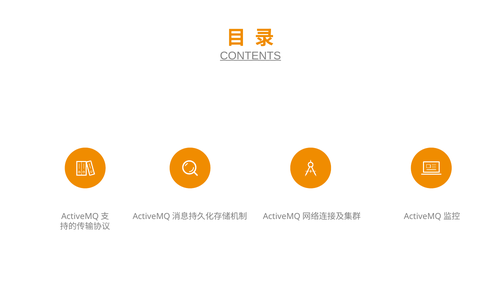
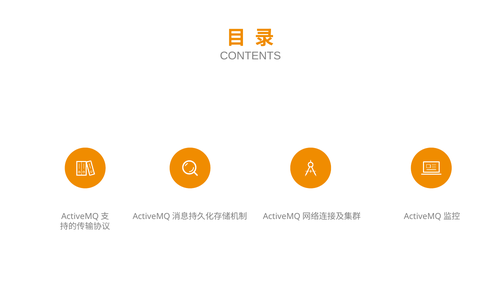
CONTENTS underline: present -> none (250, 56)
